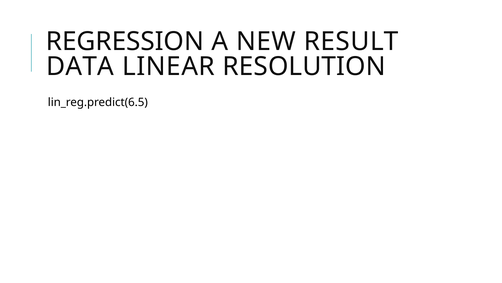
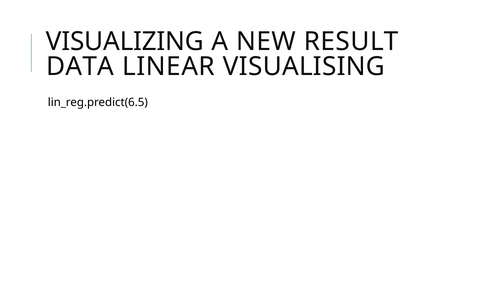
REGRESSION: REGRESSION -> VISUALIZING (125, 41)
RESOLUTION: RESOLUTION -> VISUALISING (304, 66)
